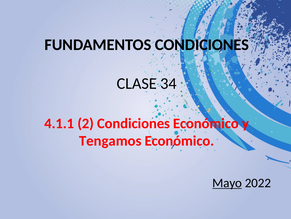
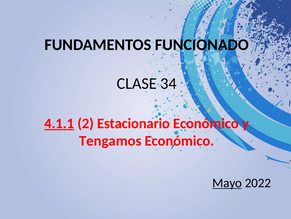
FUNDAMENTOS CONDICIONES: CONDICIONES -> FUNCIONADO (202, 45)
4.1.1 underline: none -> present (59, 123)
2 Condiciones: Condiciones -> Estacionario (134, 123)
